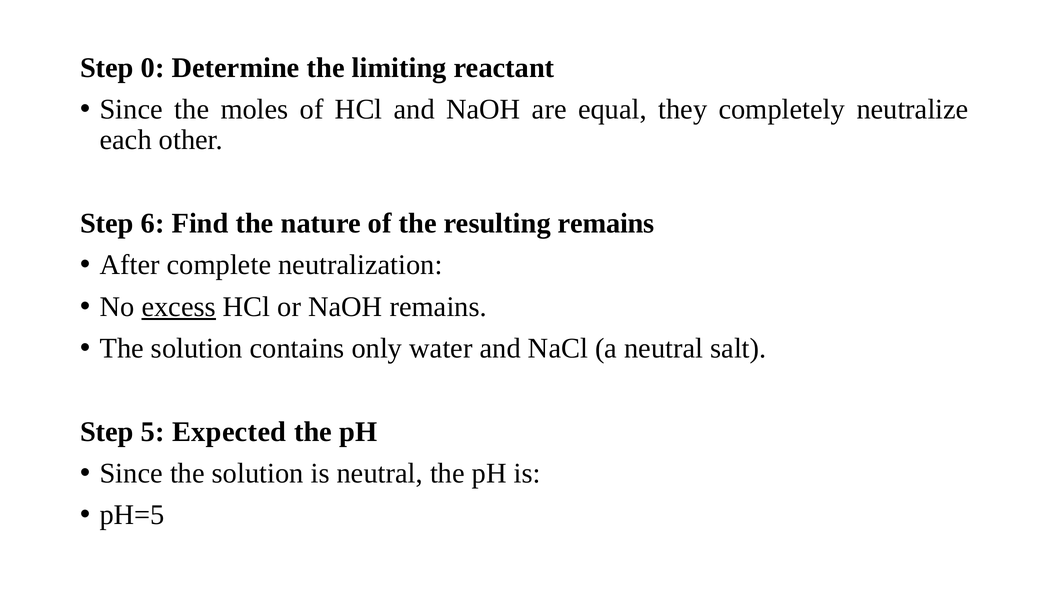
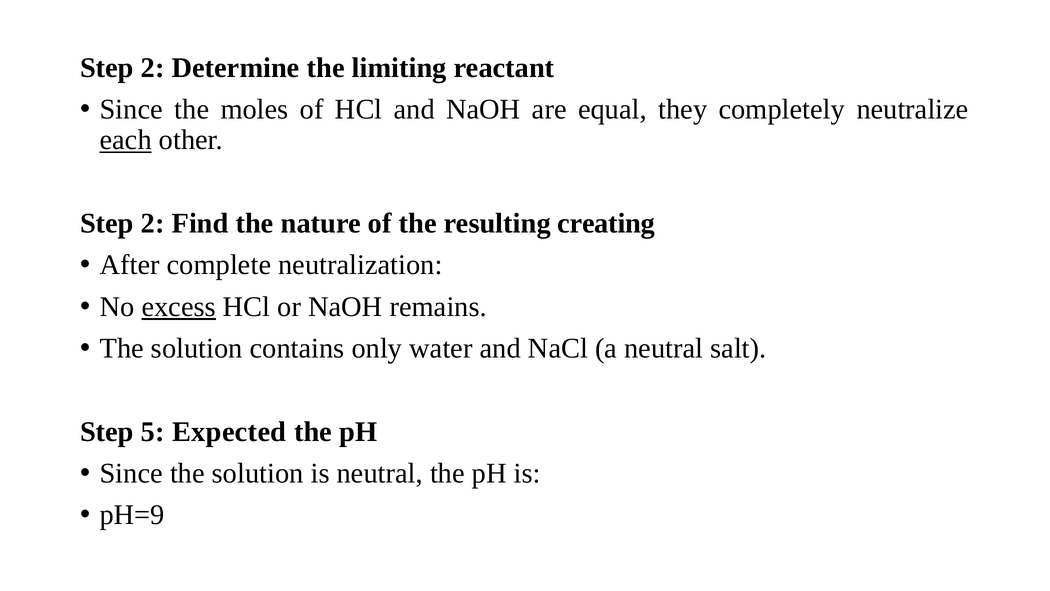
0: 0 -> 2 (153, 68)
each underline: none -> present (126, 140)
6: 6 -> 2 (153, 223)
resulting remains: remains -> creating (606, 223)
pH=5: pH=5 -> pH=9 (132, 515)
